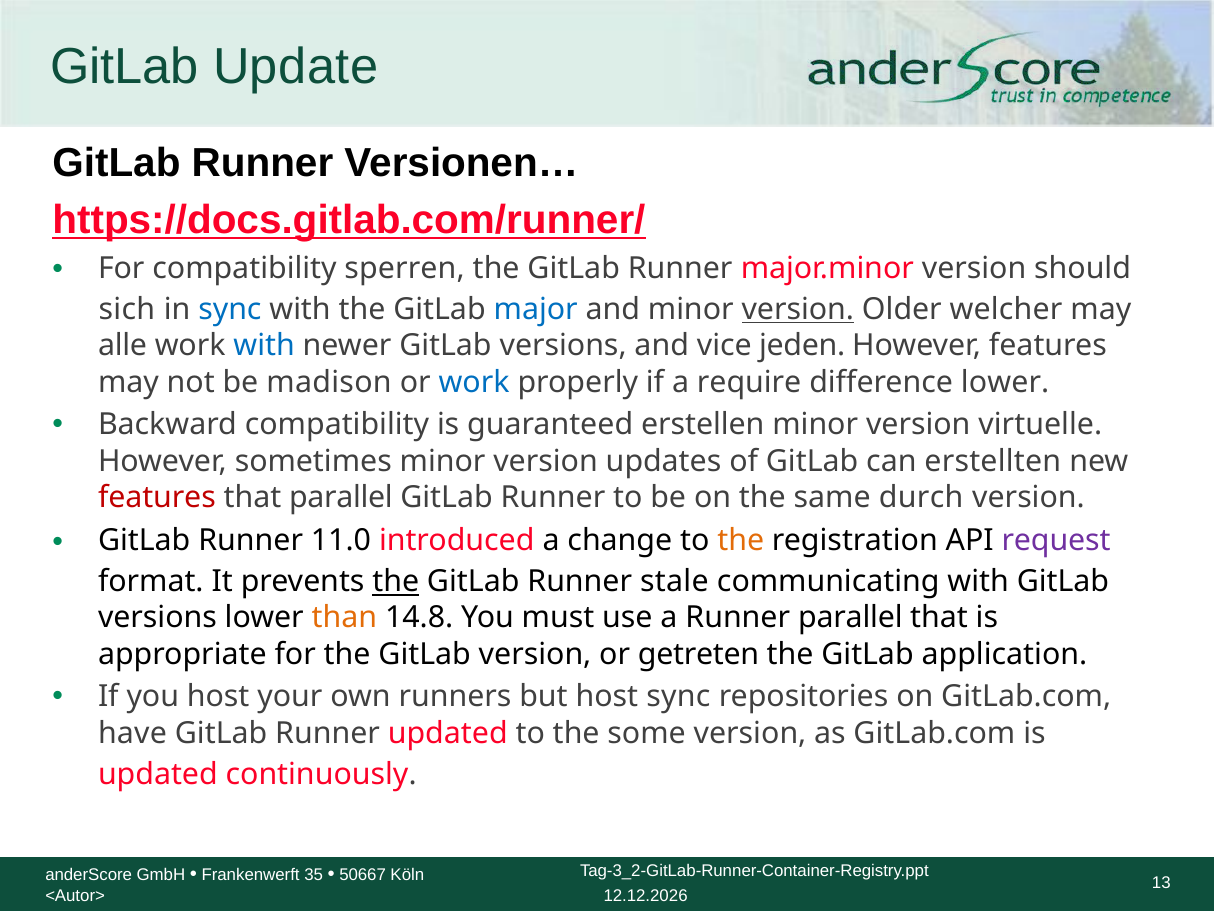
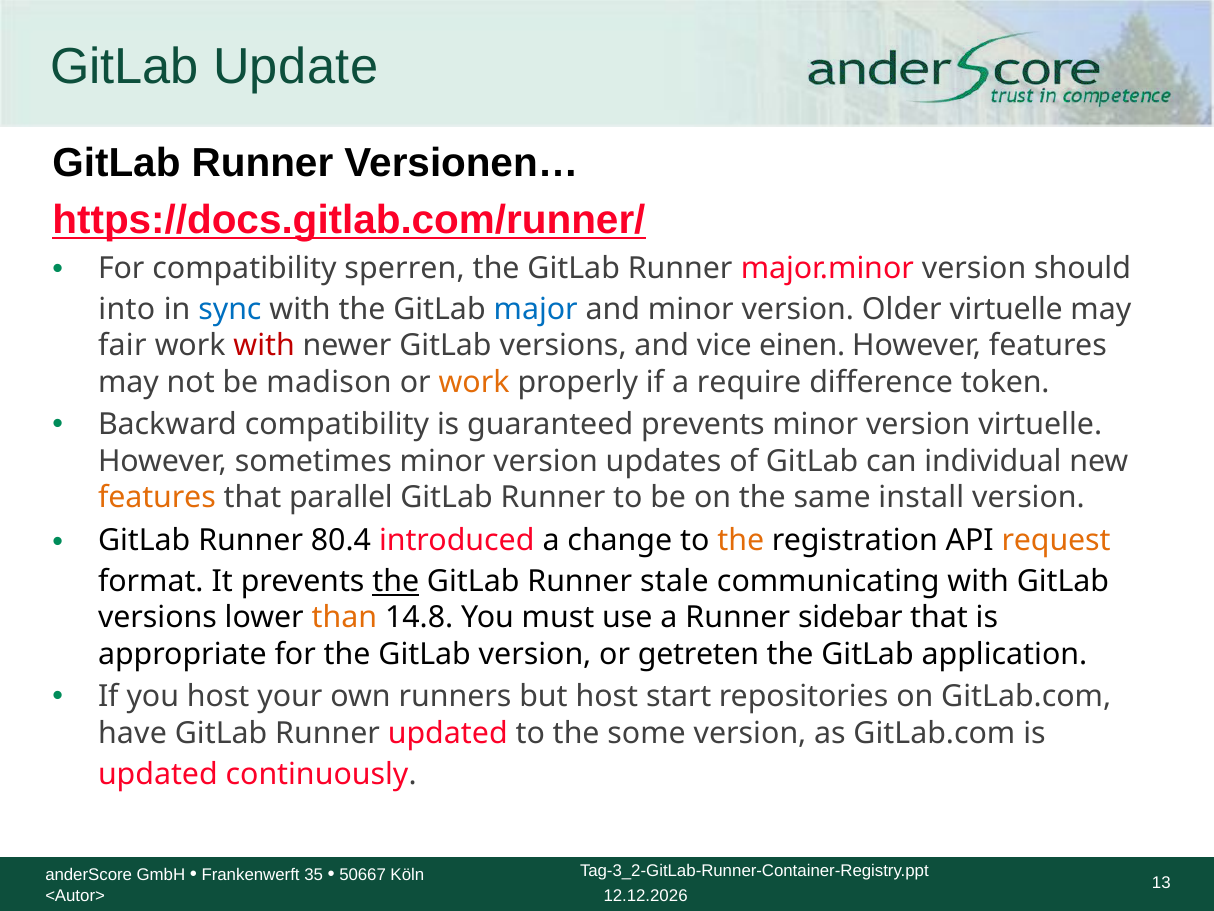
sich: sich -> into (127, 309)
version underline: present -> none (798, 309)
Older welcher: welcher -> virtuelle (1006, 309)
alle: alle -> fair (122, 346)
with colour: blue -> red (264, 346)
jeden: jeden -> einen (802, 346)
work colour: blue -> orange (474, 382)
difference lower: lower -> token (1005, 382)
guaranteed erstellen: erstellen -> prevents (703, 425)
erstellten: erstellten -> individual (993, 461)
features colour: red -> orange (157, 497)
durch: durch -> install (921, 497)
11.0: 11.0 -> 80.4 (341, 540)
request colour: purple -> orange (1056, 540)
Runner parallel: parallel -> sidebar (850, 618)
host sync: sync -> start (679, 697)
